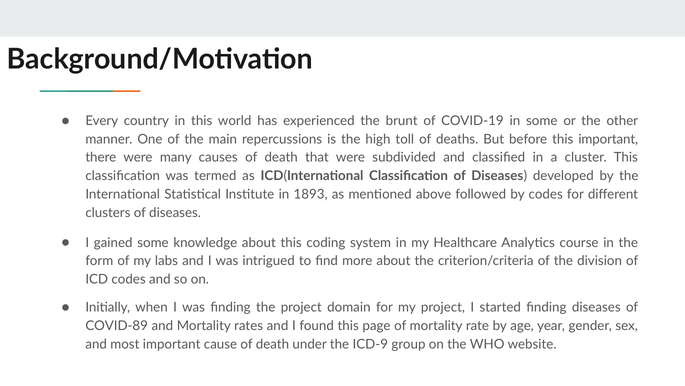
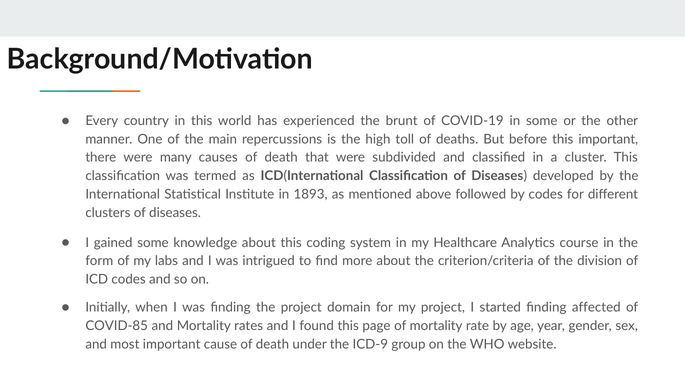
finding diseases: diseases -> affected (596, 307)
COVID-89: COVID-89 -> COVID-85 (117, 325)
